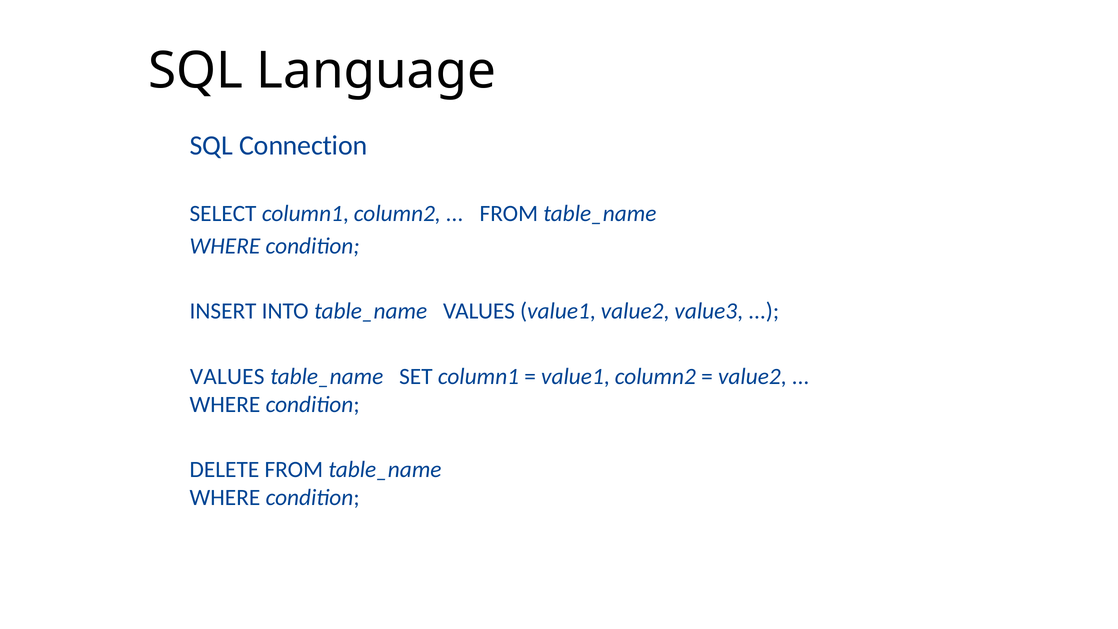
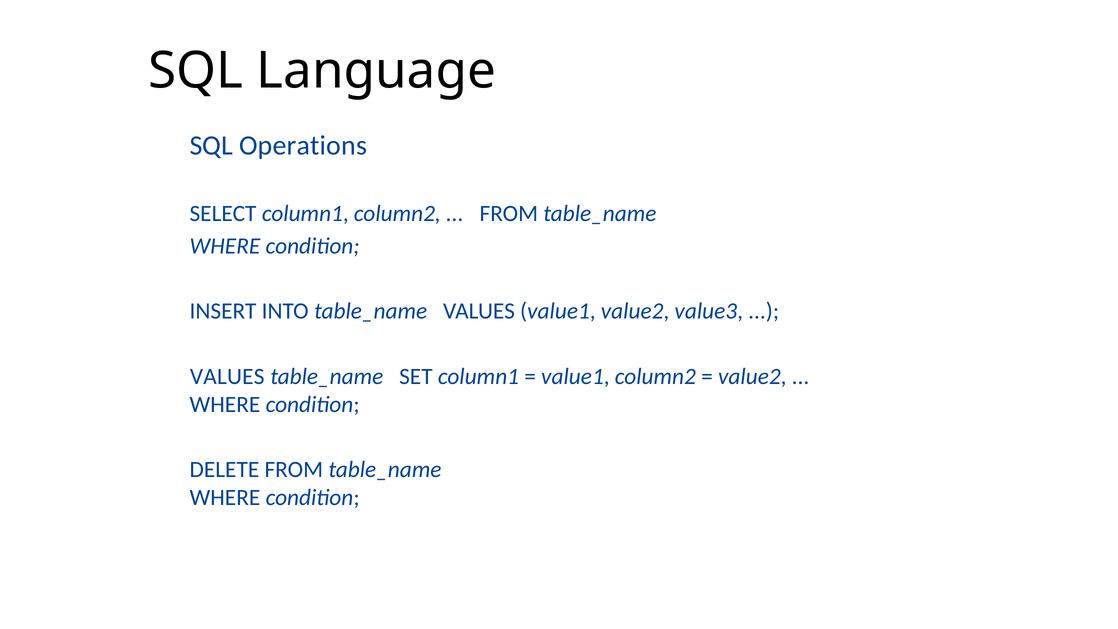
Connection: Connection -> Operations (303, 146)
